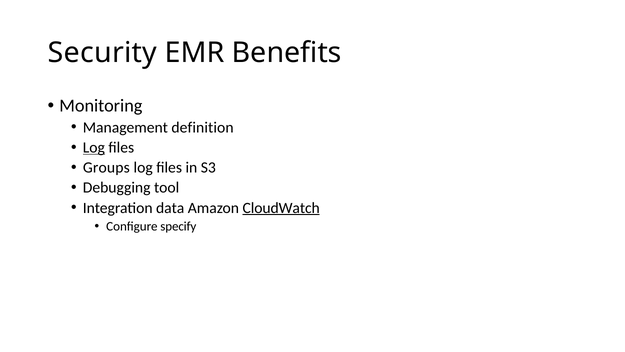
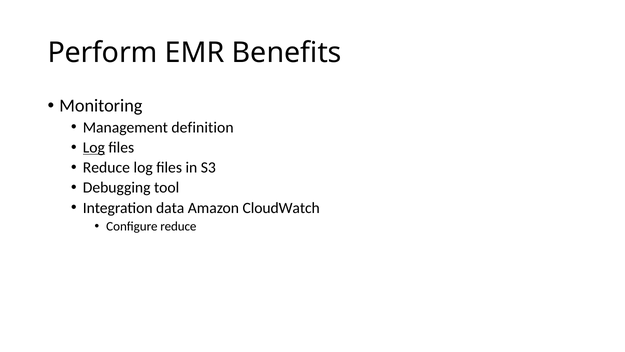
Security: Security -> Perform (103, 53)
Groups: Groups -> Reduce (106, 167)
CloudWatch underline: present -> none (281, 208)
Configure specify: specify -> reduce (178, 226)
